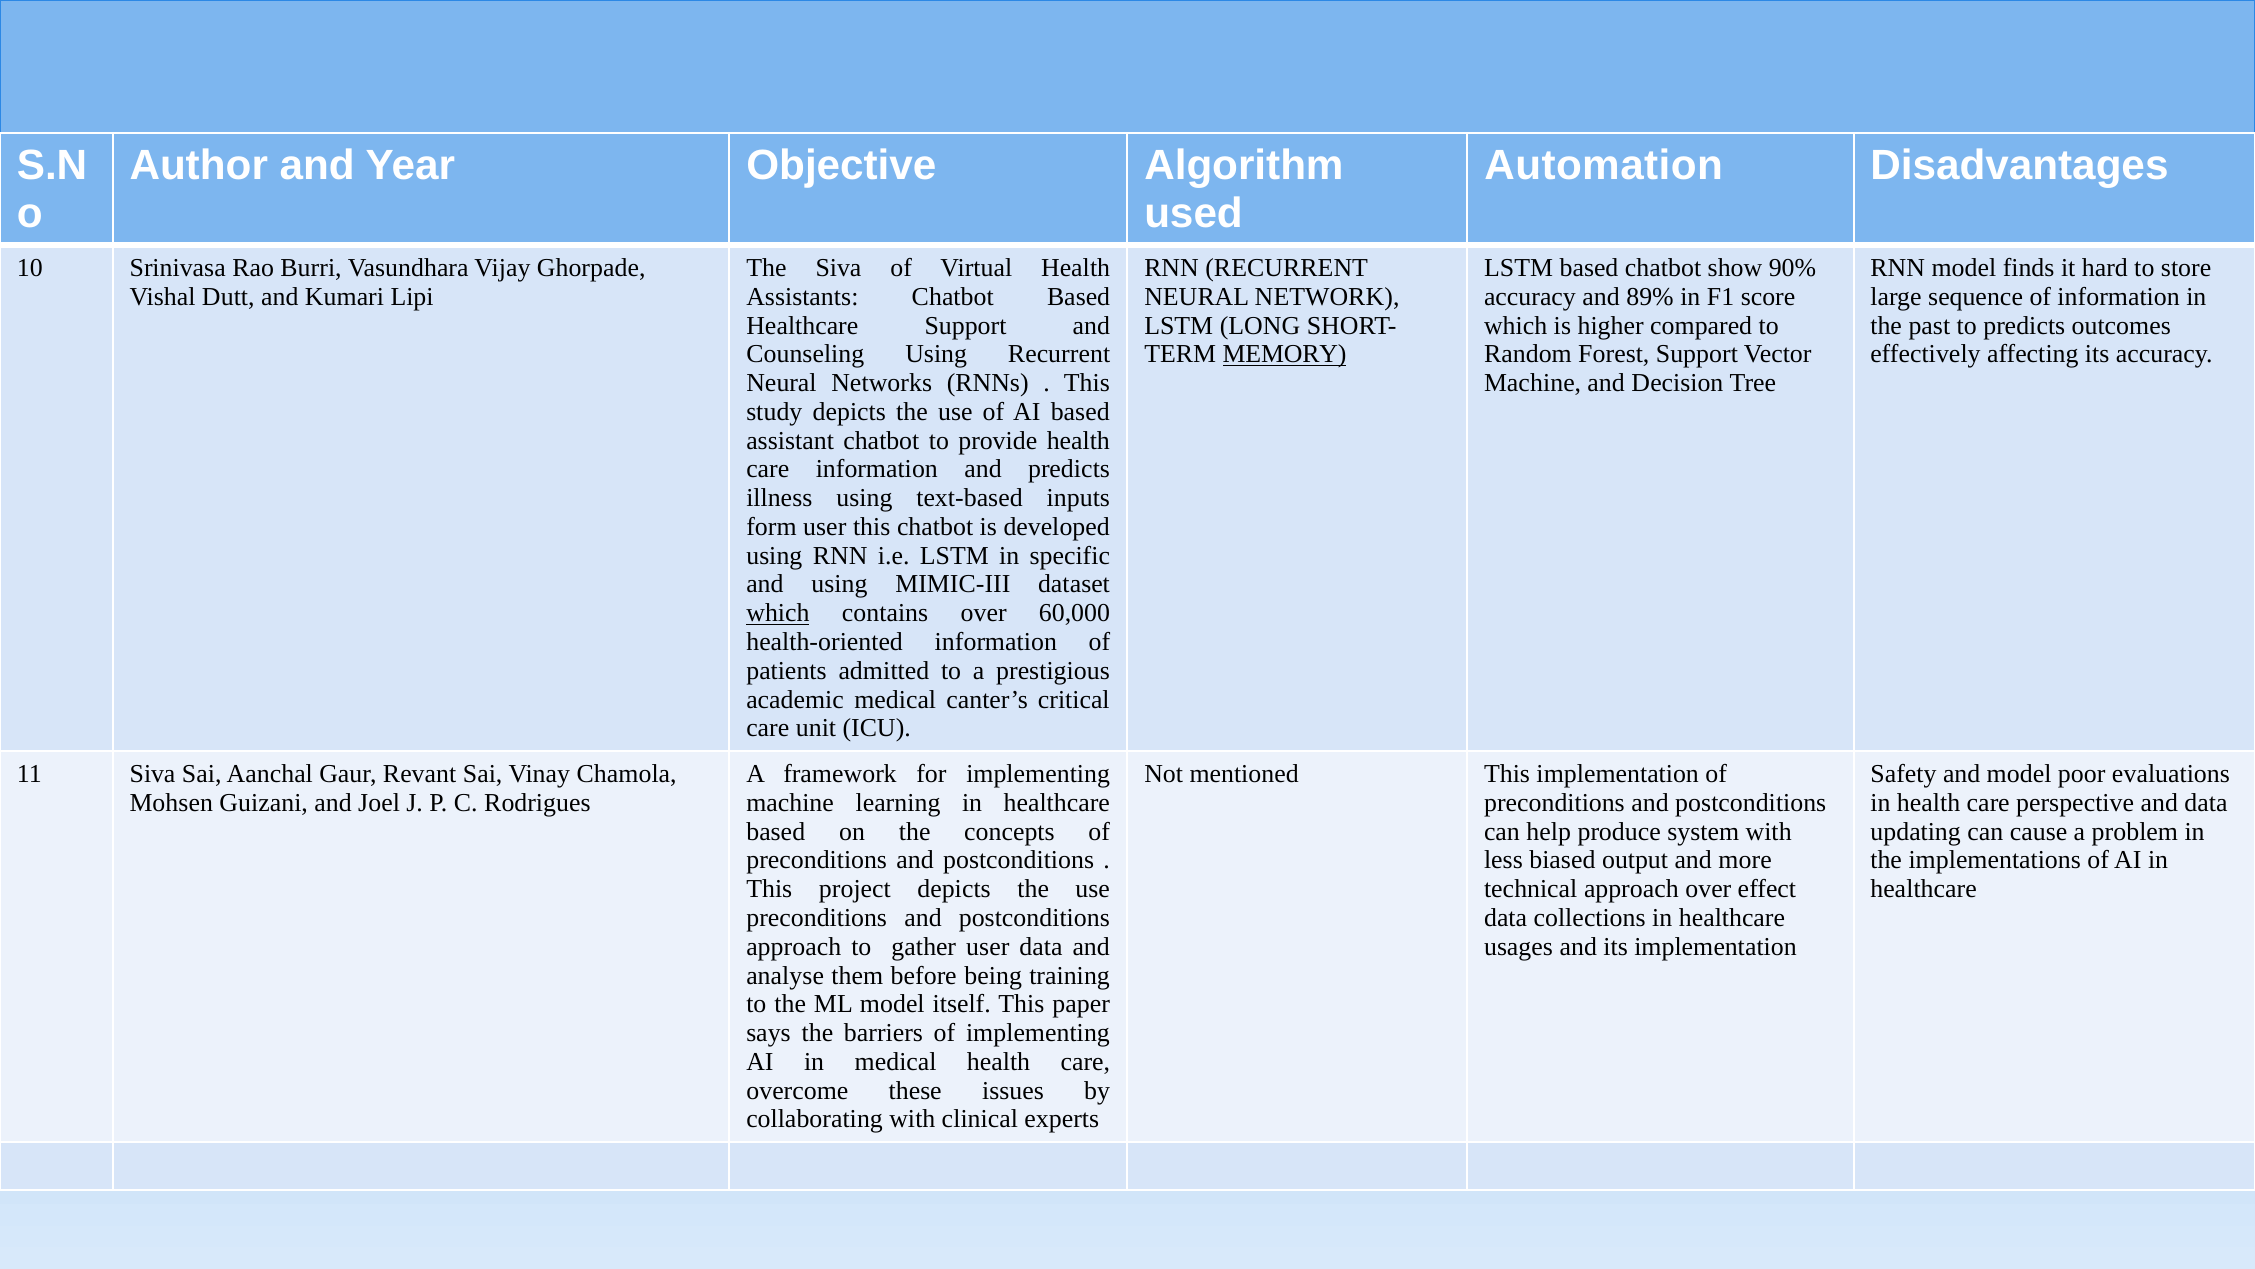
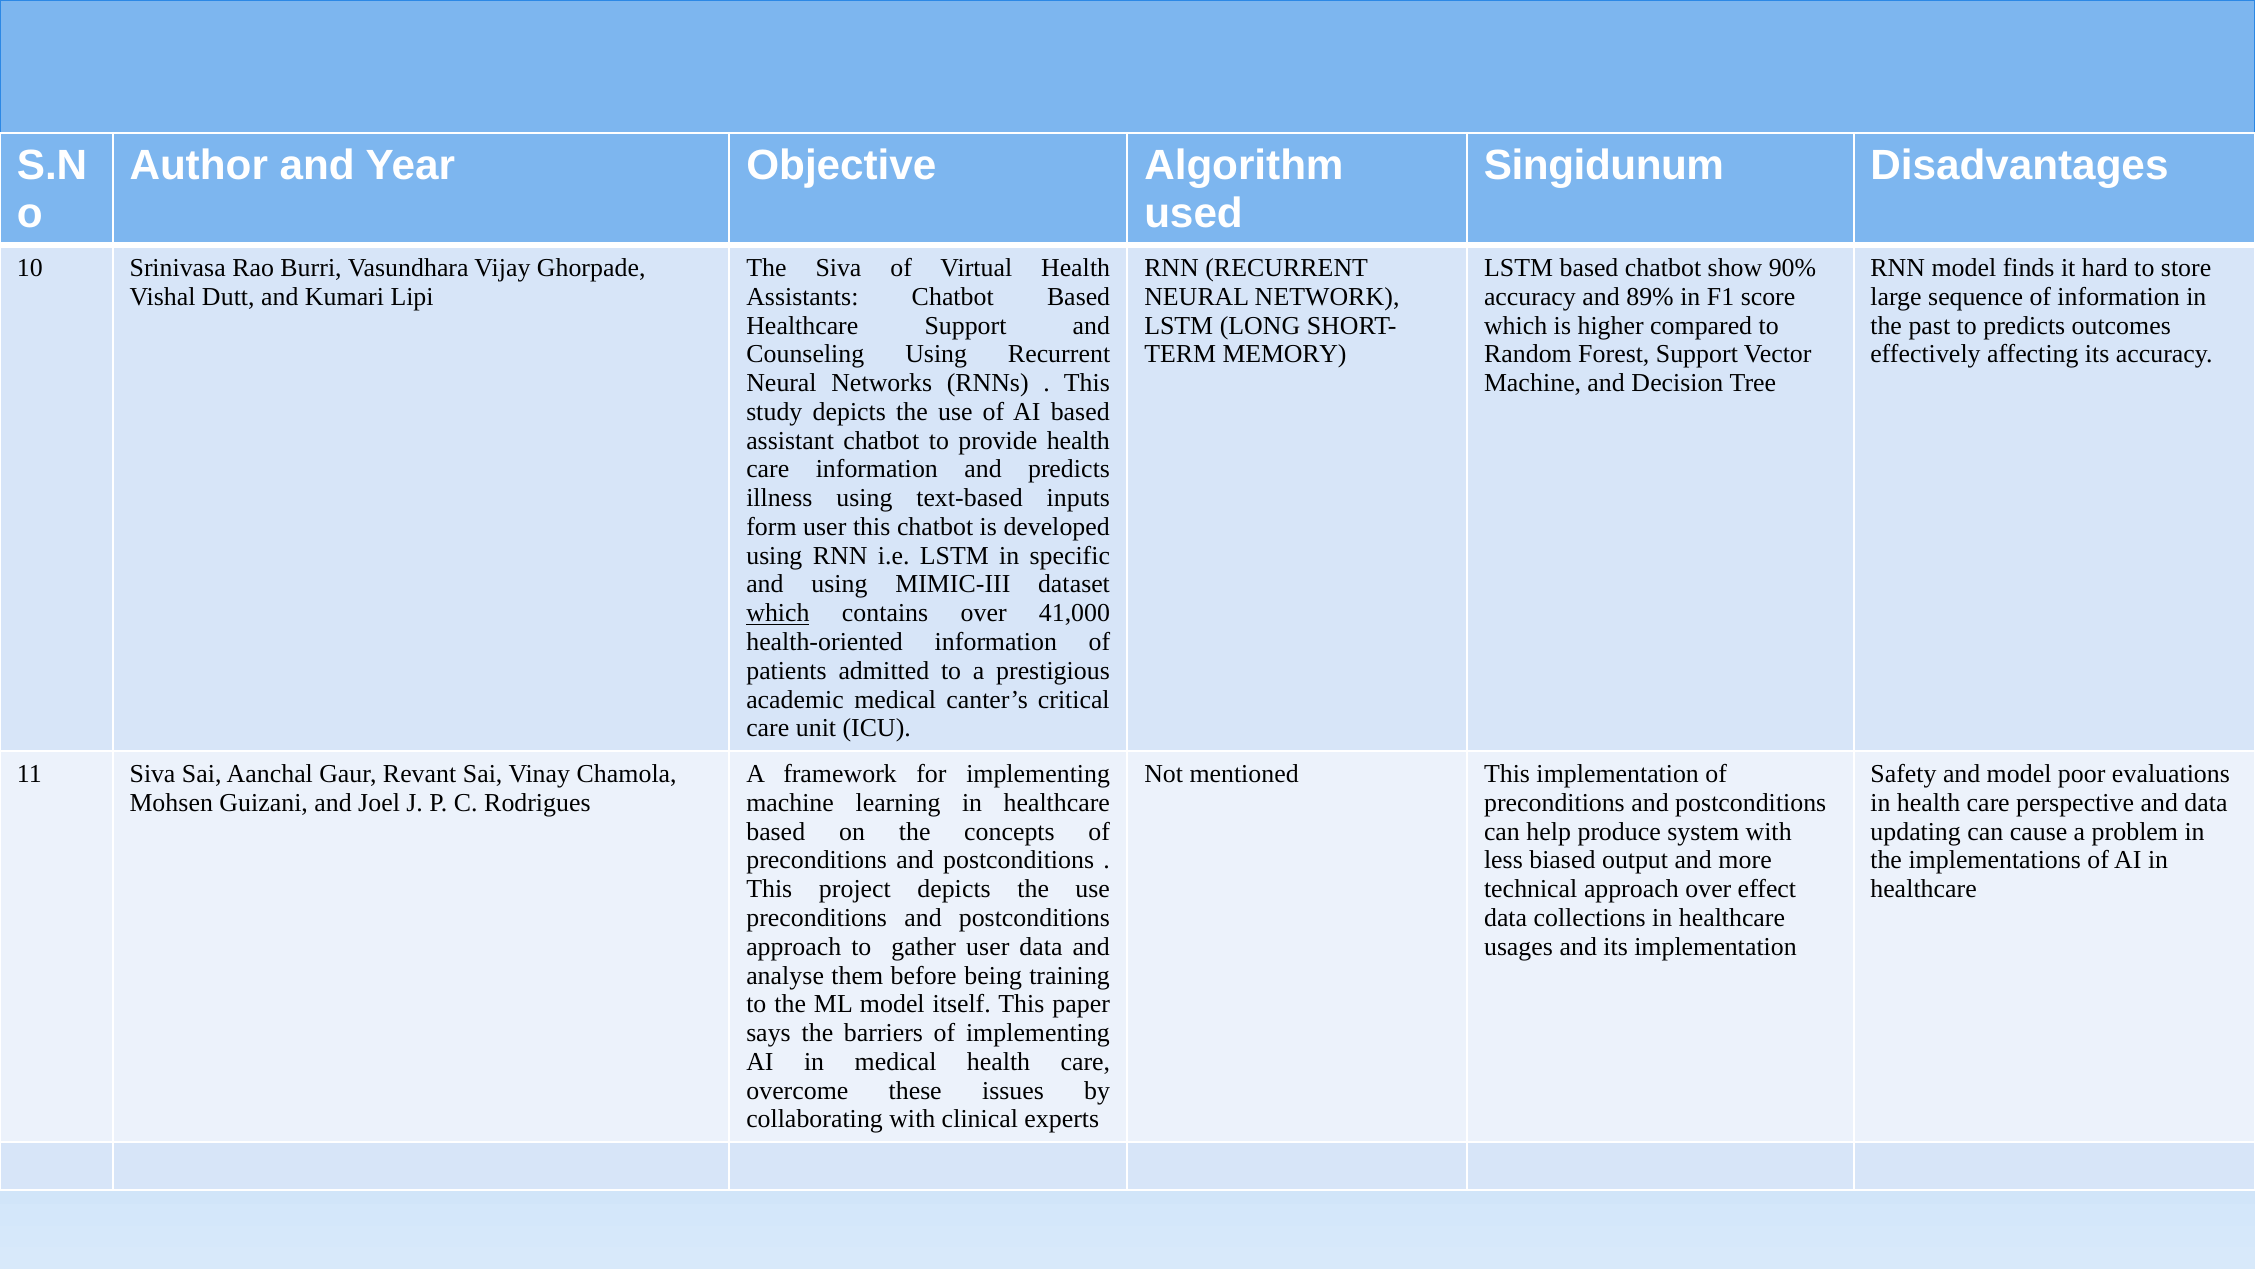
Automation: Automation -> Singidunum (1604, 166)
MEMORY underline: present -> none (1285, 354)
60,000: 60,000 -> 41,000 (1074, 613)
